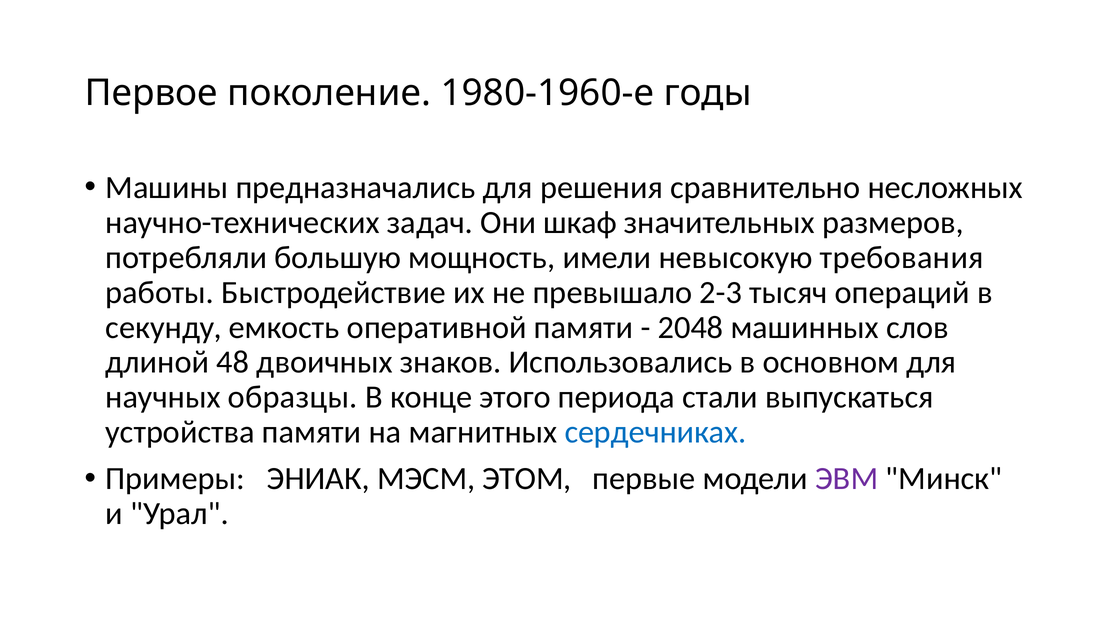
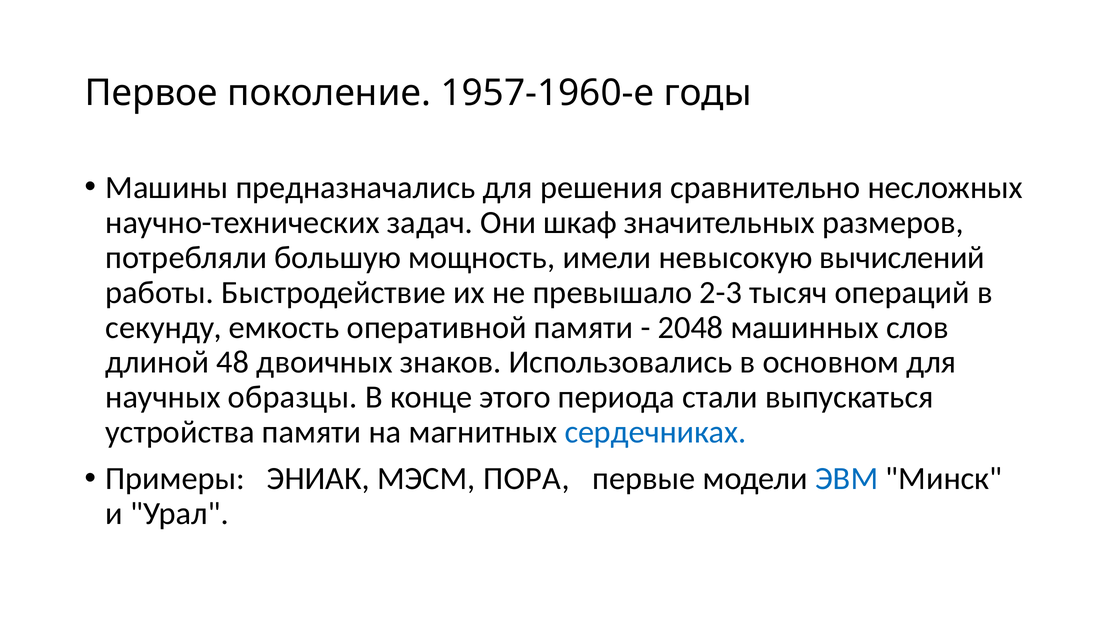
1980-1960-е: 1980-1960-е -> 1957-1960-е (547, 93)
требования: требования -> вычислений (902, 258)
ЭТОМ: ЭТОМ -> ПОРА (526, 479)
ЭВМ colour: purple -> blue (847, 479)
